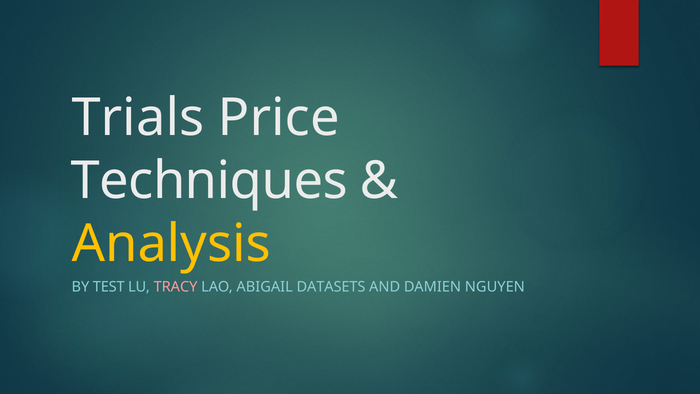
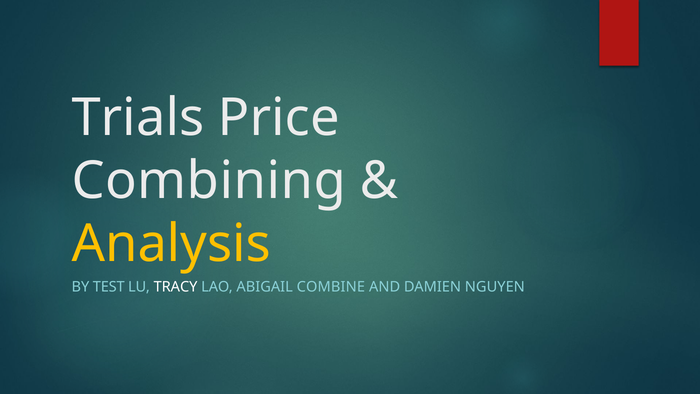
Techniques: Techniques -> Combining (209, 181)
TRACY colour: pink -> white (176, 287)
DATASETS: DATASETS -> COMBINE (331, 287)
